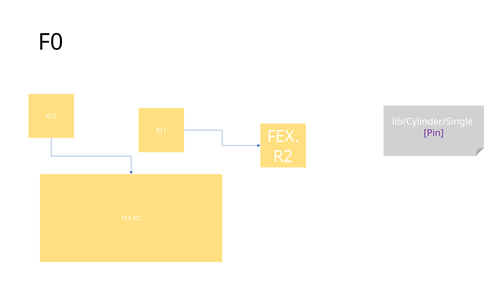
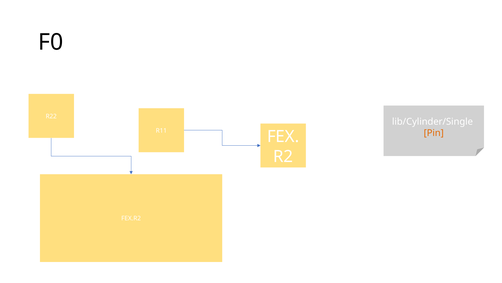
Pin colour: purple -> orange (434, 133)
